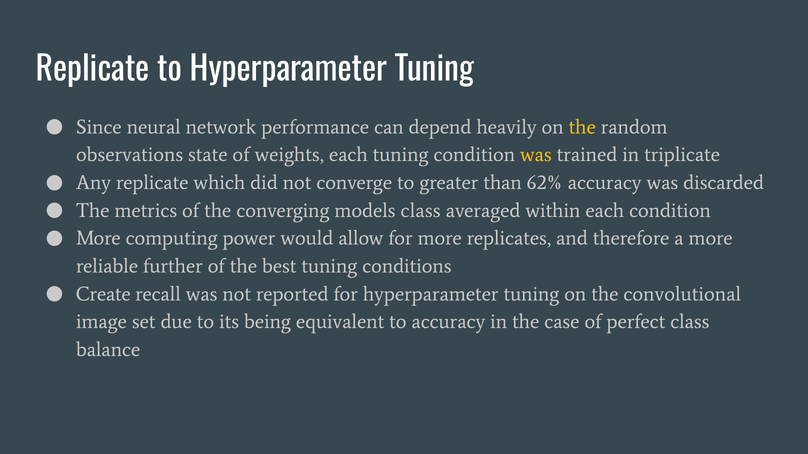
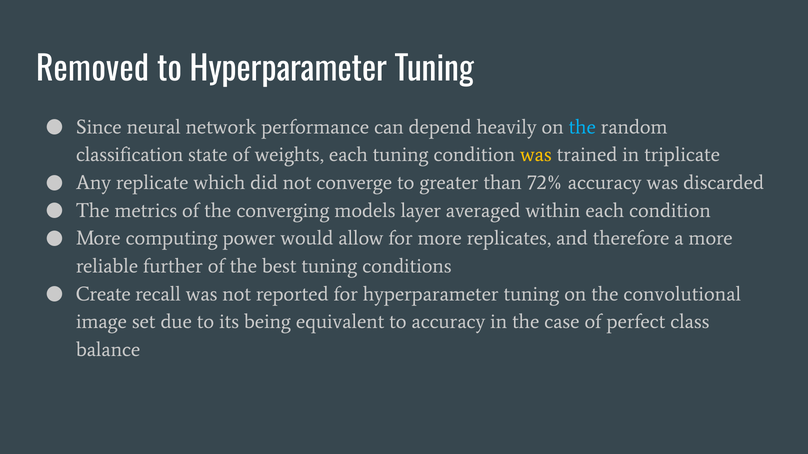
Replicate: Replicate -> Removed (92, 70)
the colour: yellow -> light blue (582, 127)
observations: observations -> classification (130, 155)
62%: 62% -> 72% (545, 183)
models class: class -> layer (421, 211)
